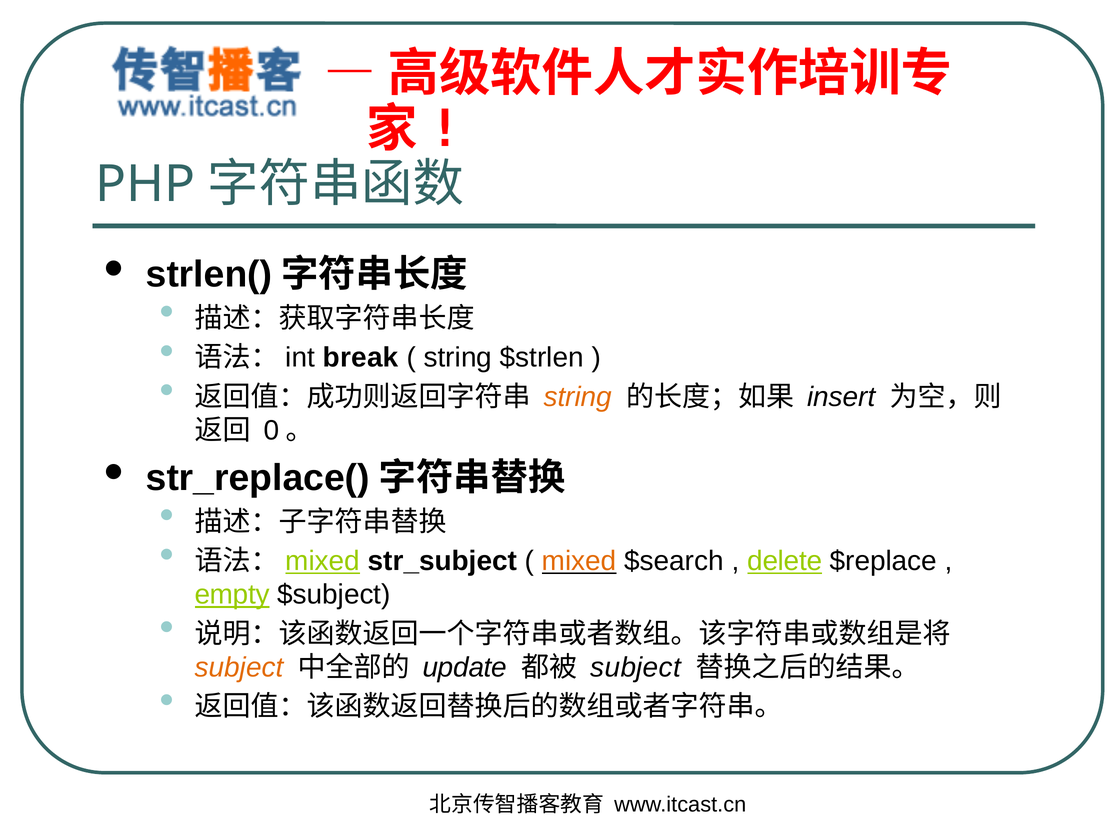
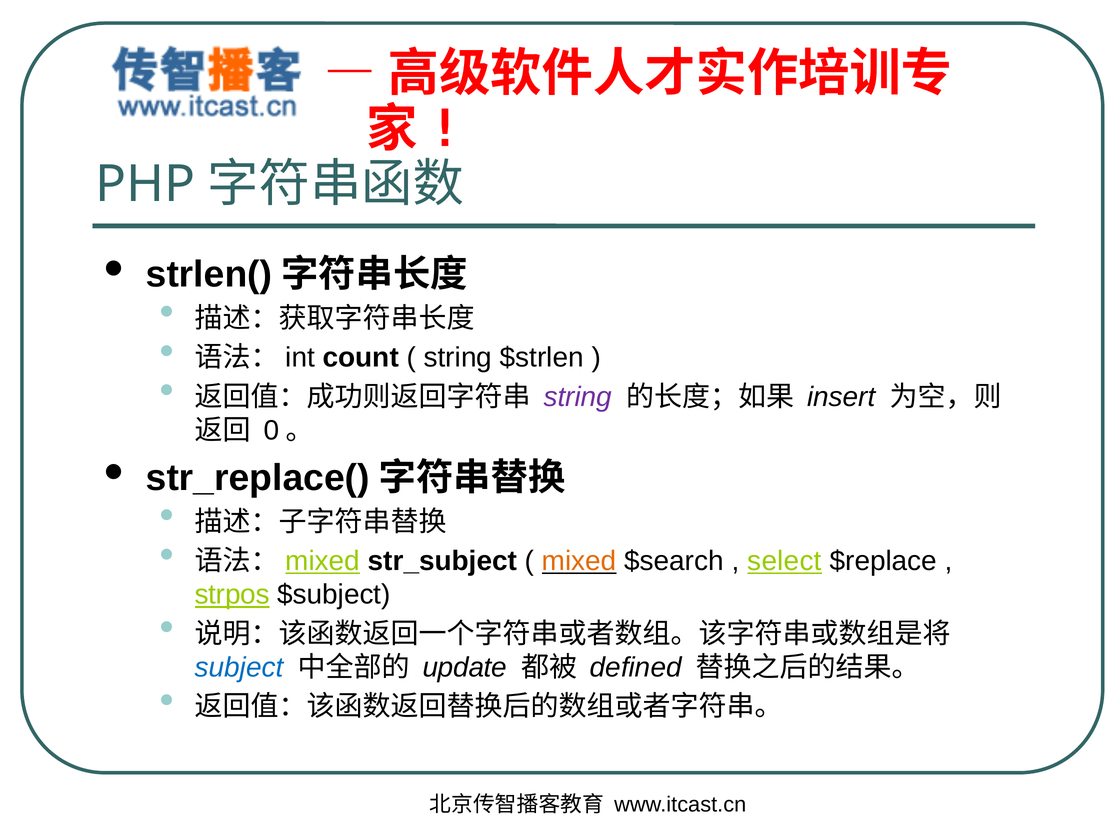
break: break -> count (361, 358)
string colour: orange -> purple (578, 397)
delete: delete -> select (784, 561)
empty: empty -> strpos (232, 595)
subject colour: orange -> blue (239, 667)
subject: subject -> defined (636, 667)
